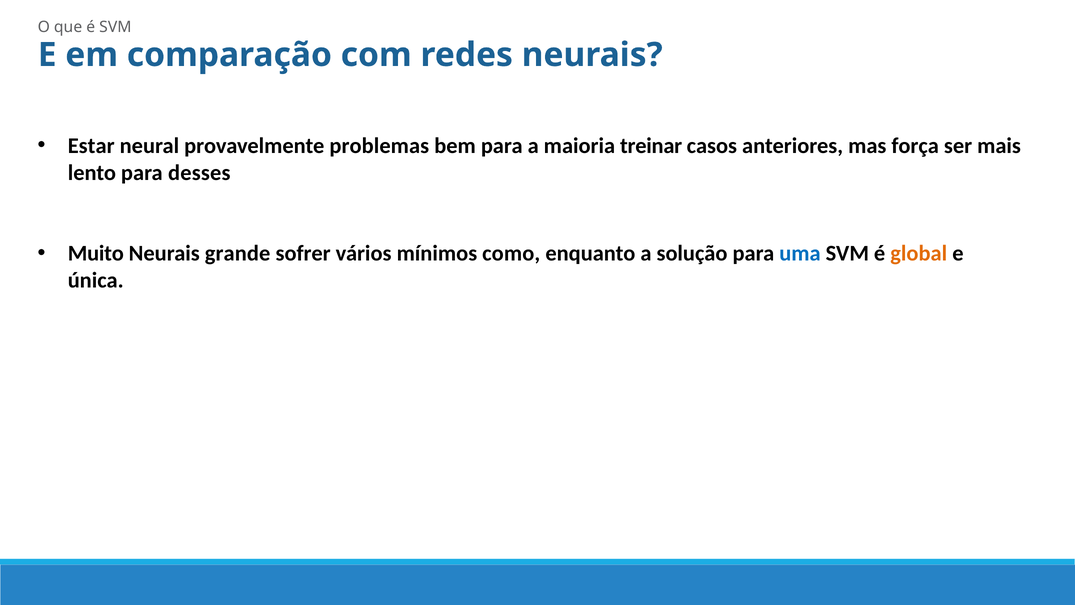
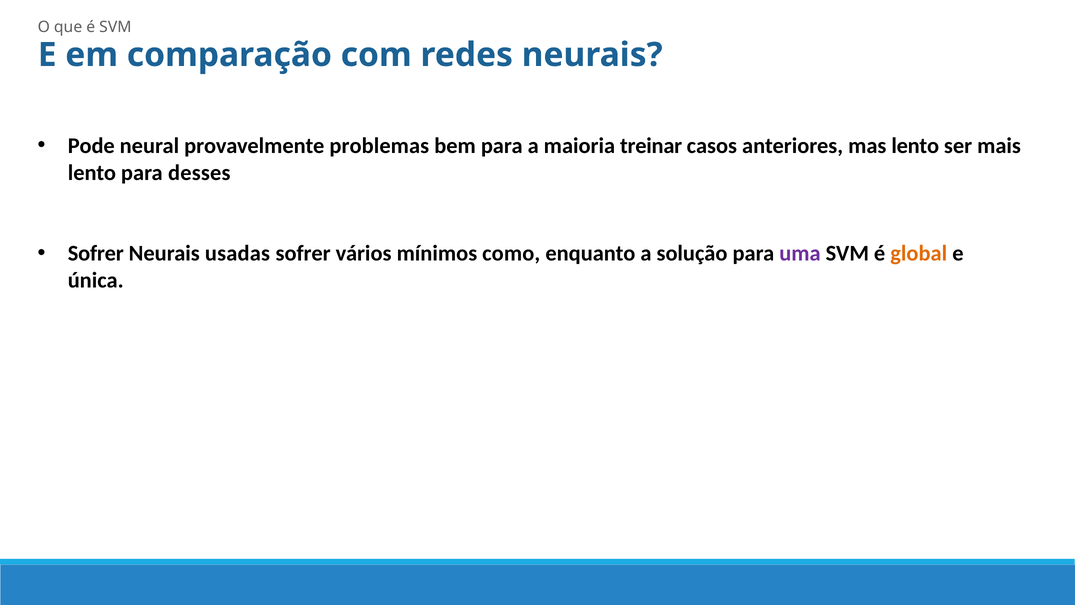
Estar: Estar -> Pode (91, 146)
mas força: força -> lento (915, 146)
Muito: Muito -> Sofrer (96, 253)
grande: grande -> usadas (237, 253)
uma colour: blue -> purple (800, 253)
